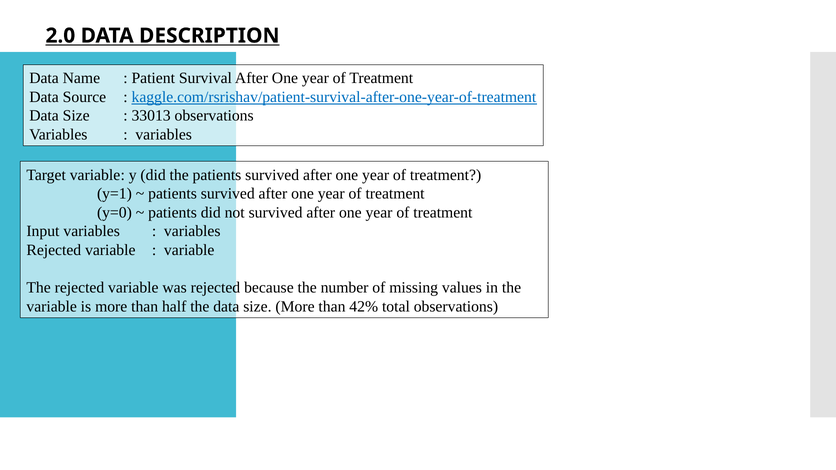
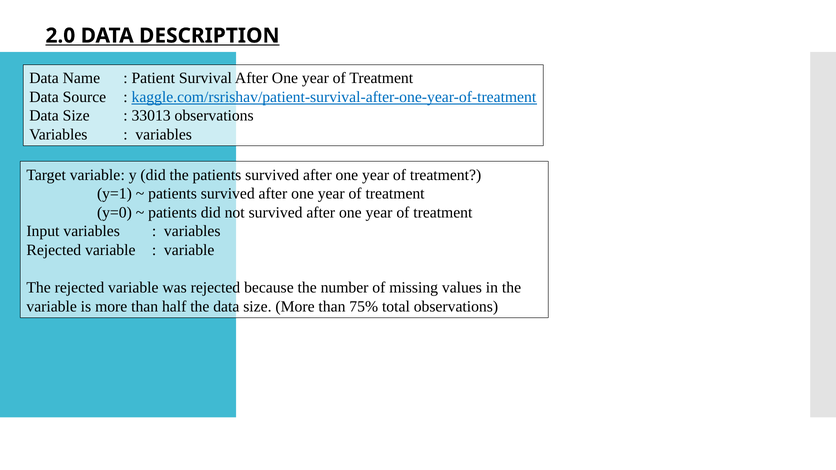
42%: 42% -> 75% (364, 307)
